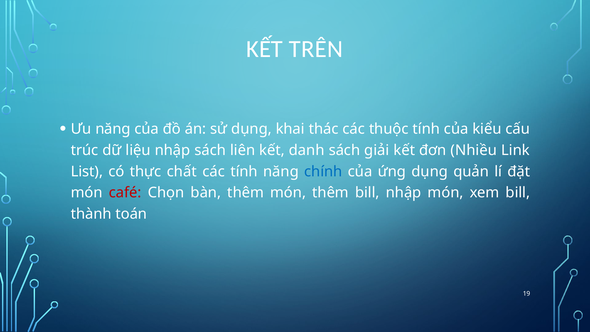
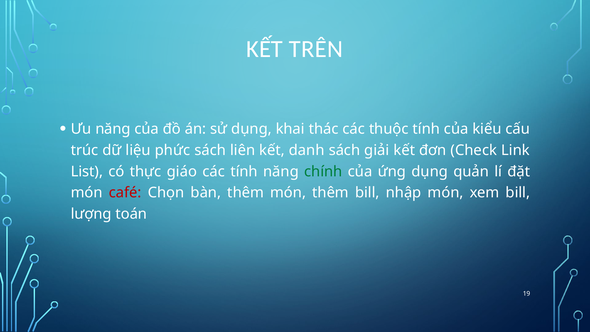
liệu nhập: nhập -> phức (173, 150)
Nhiều: Nhiều -> Check (474, 150)
chất: chất -> giáo (182, 171)
chính colour: blue -> green (323, 171)
thành: thành -> lượng (91, 214)
